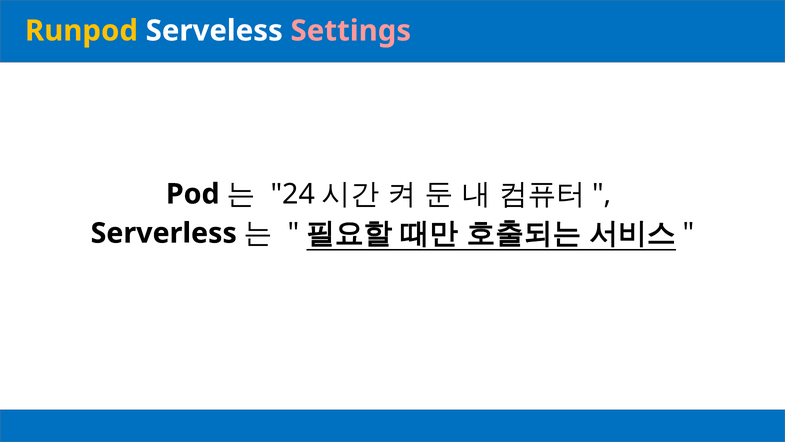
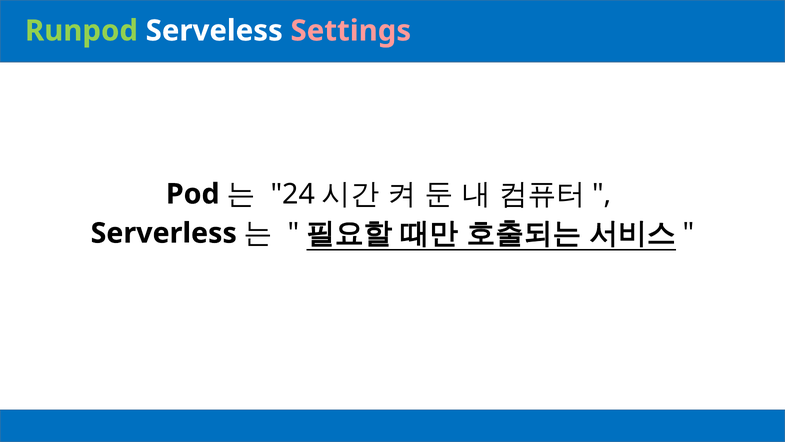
Runpod colour: yellow -> light green (81, 31)
